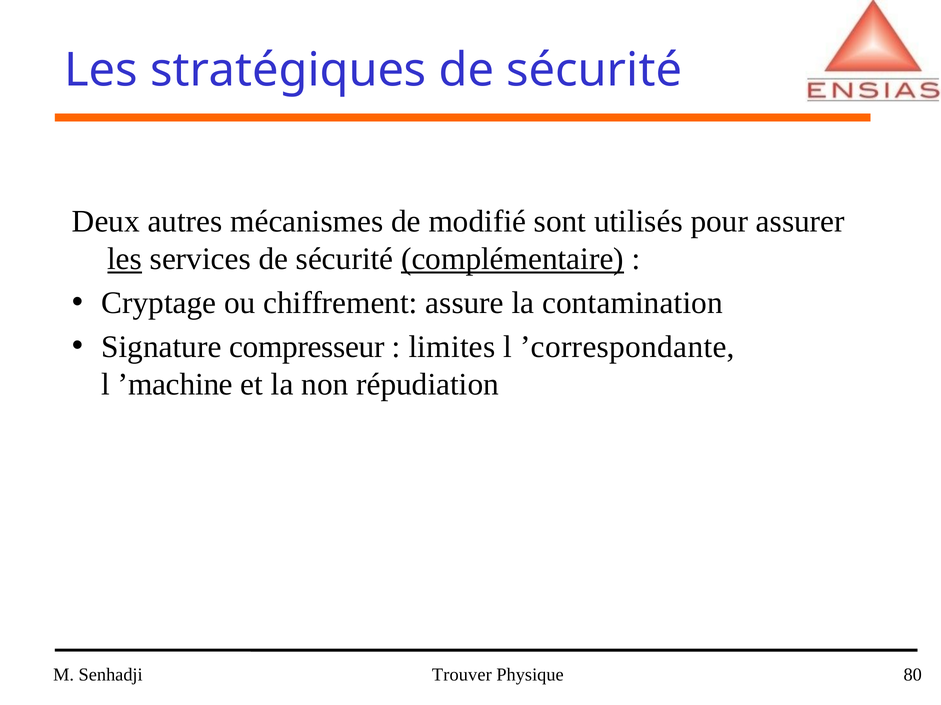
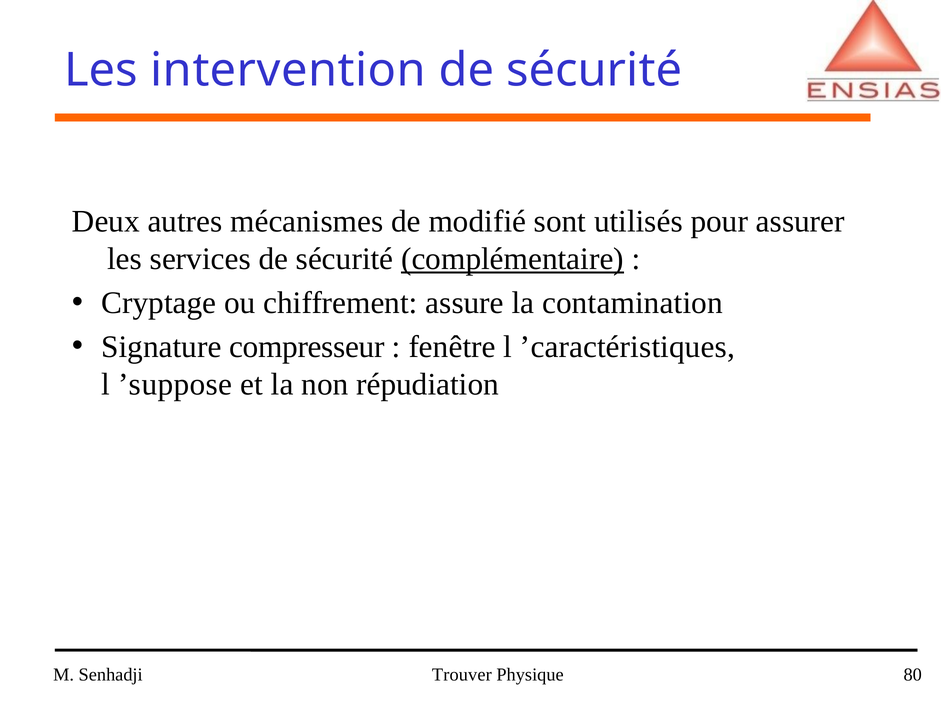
stratégiques: stratégiques -> intervention (288, 70)
les underline: present -> none (125, 259)
limites: limites -> fenêtre (452, 347)
’correspondante: ’correspondante -> ’caractéristiques (627, 347)
’machine: ’machine -> ’suppose (175, 385)
